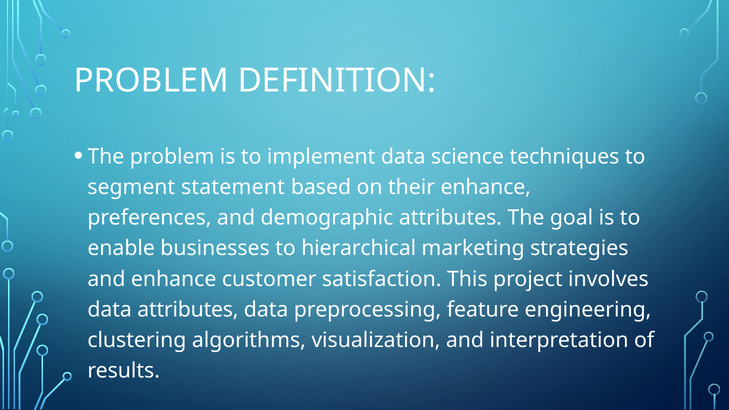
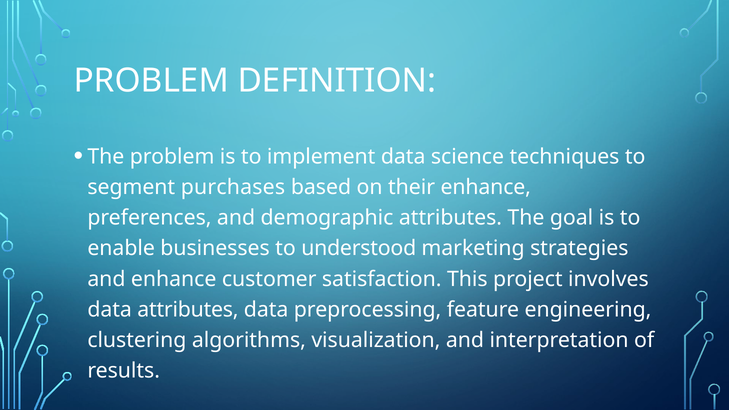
statement: statement -> purchases (233, 187)
hierarchical: hierarchical -> understood (359, 248)
